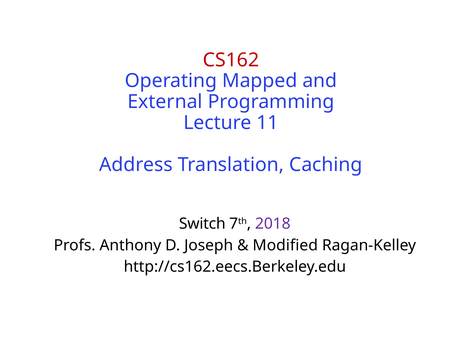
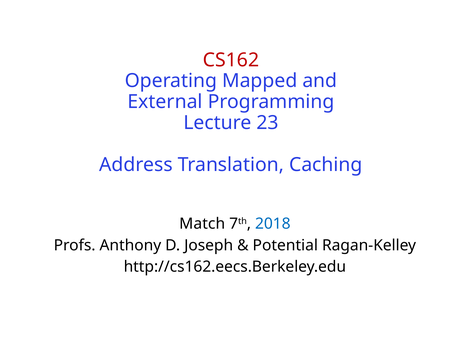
11: 11 -> 23 (268, 123)
Switch: Switch -> Match (202, 224)
2018 colour: purple -> blue (273, 224)
Modified: Modified -> Potential (285, 246)
